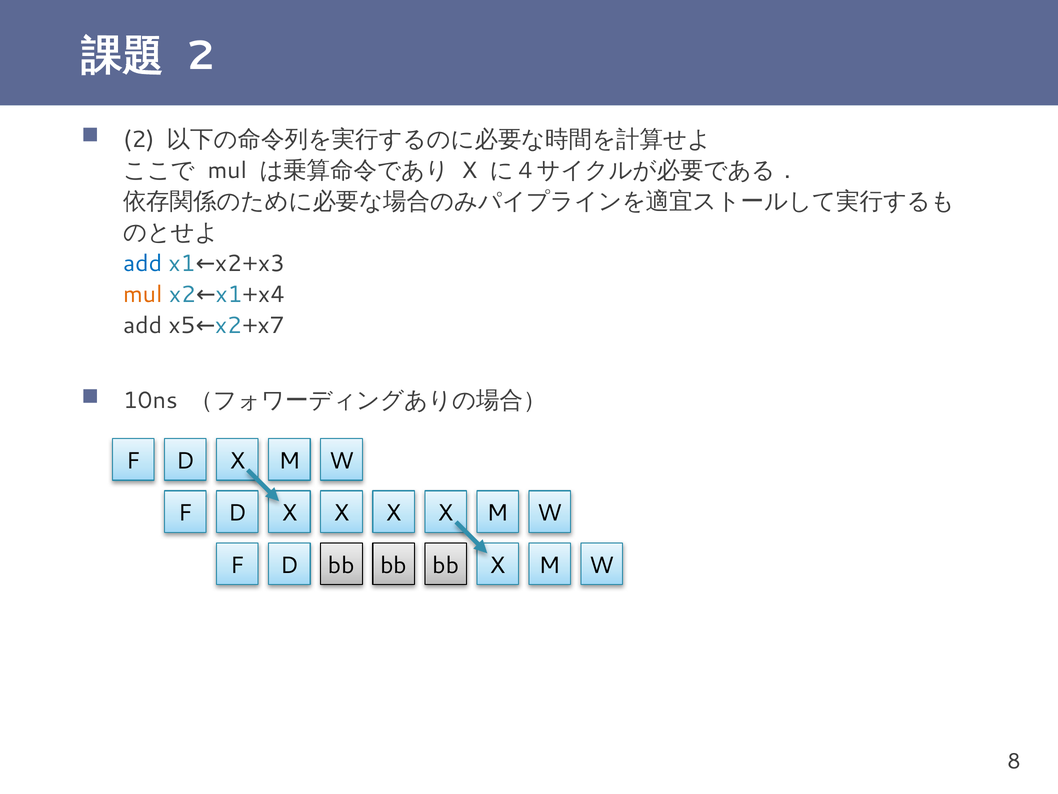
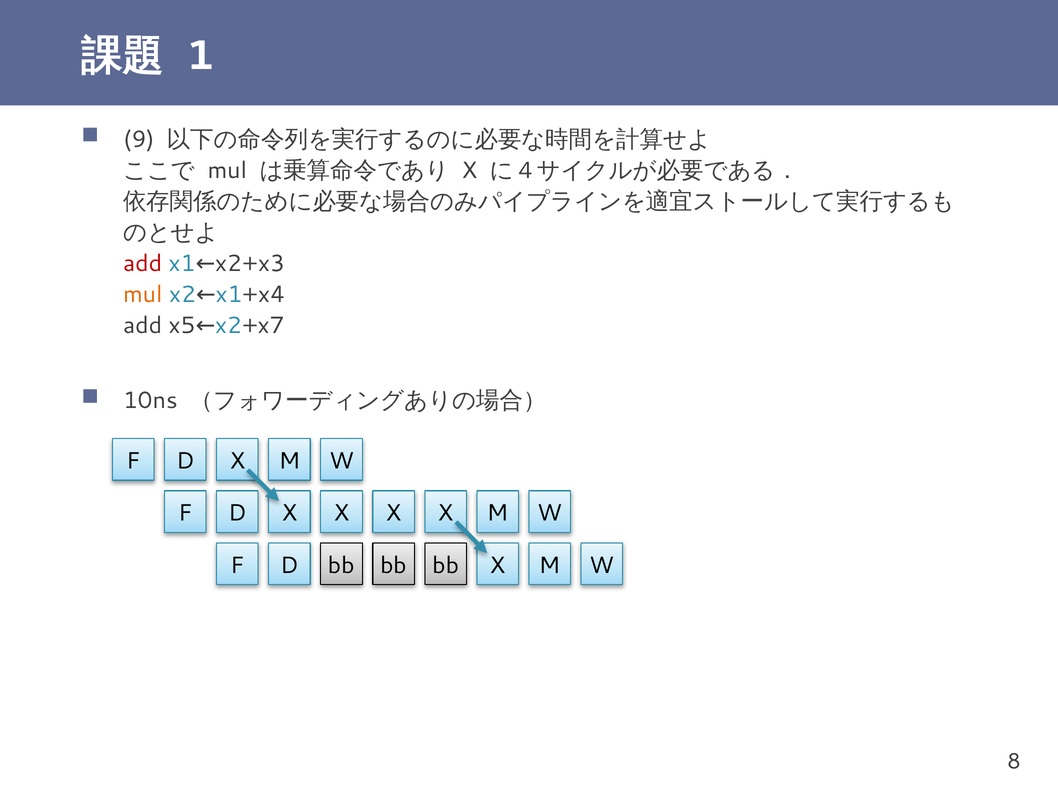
2: 2 -> 1 (200, 55)
2: 2 -> 9 (139, 139)
add colour: blue -> red (143, 263)
